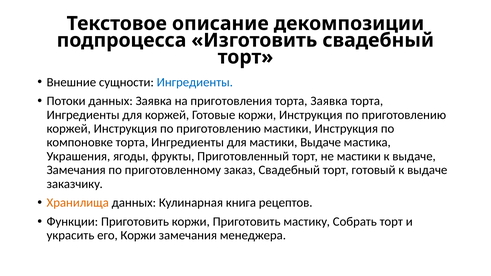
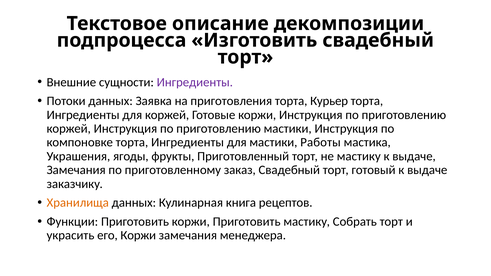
Ингредиенты colour: blue -> purple (195, 82)
торта Заявка: Заявка -> Курьер (329, 101)
мастики Выдаче: Выдаче -> Работы (321, 143)
не мастики: мастики -> мастику (359, 156)
